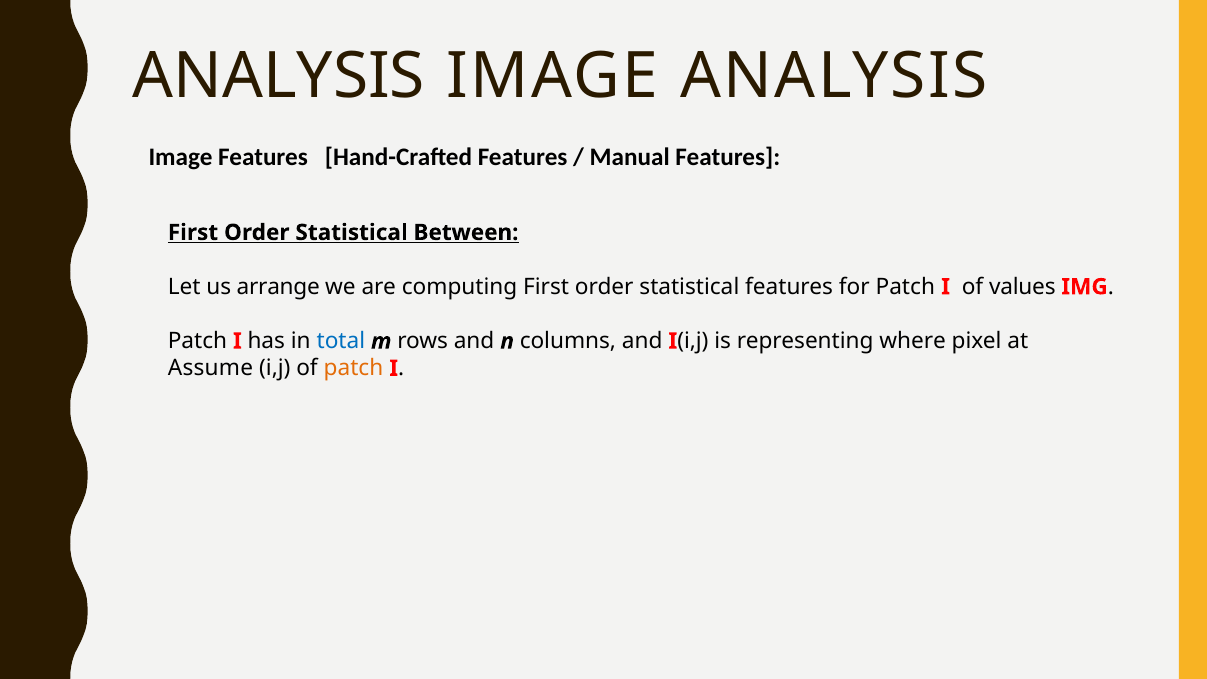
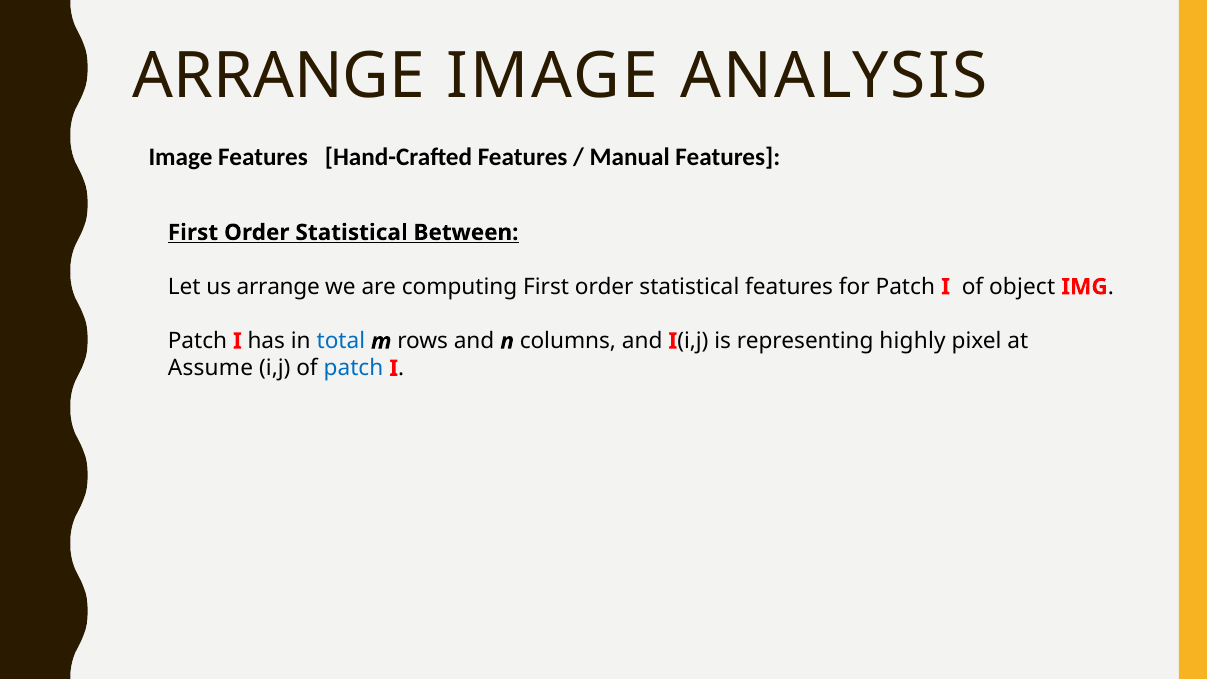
ANALYSIS: ANALYSIS -> ARRANGE (279, 77)
values: values -> object (1022, 287)
where: where -> highly (913, 341)
patch colour: orange -> blue (353, 368)
